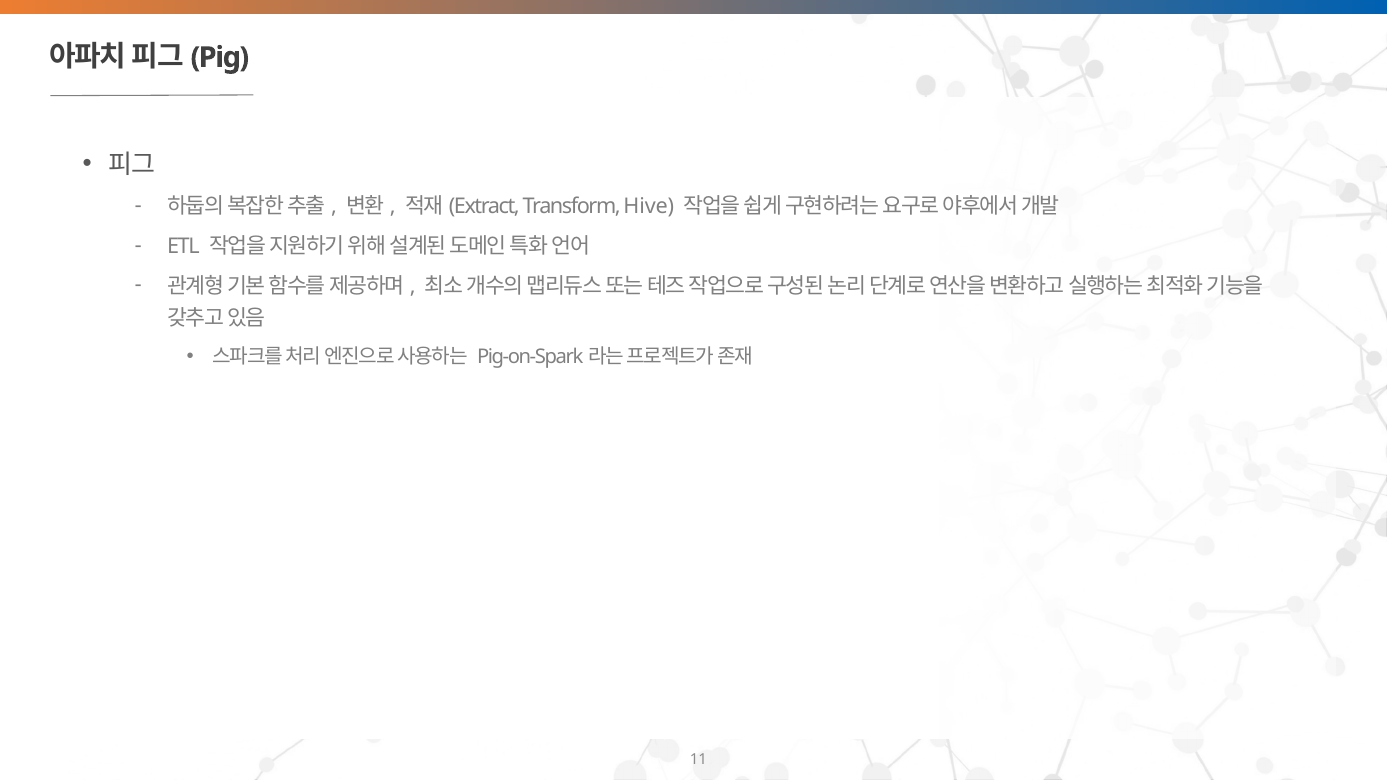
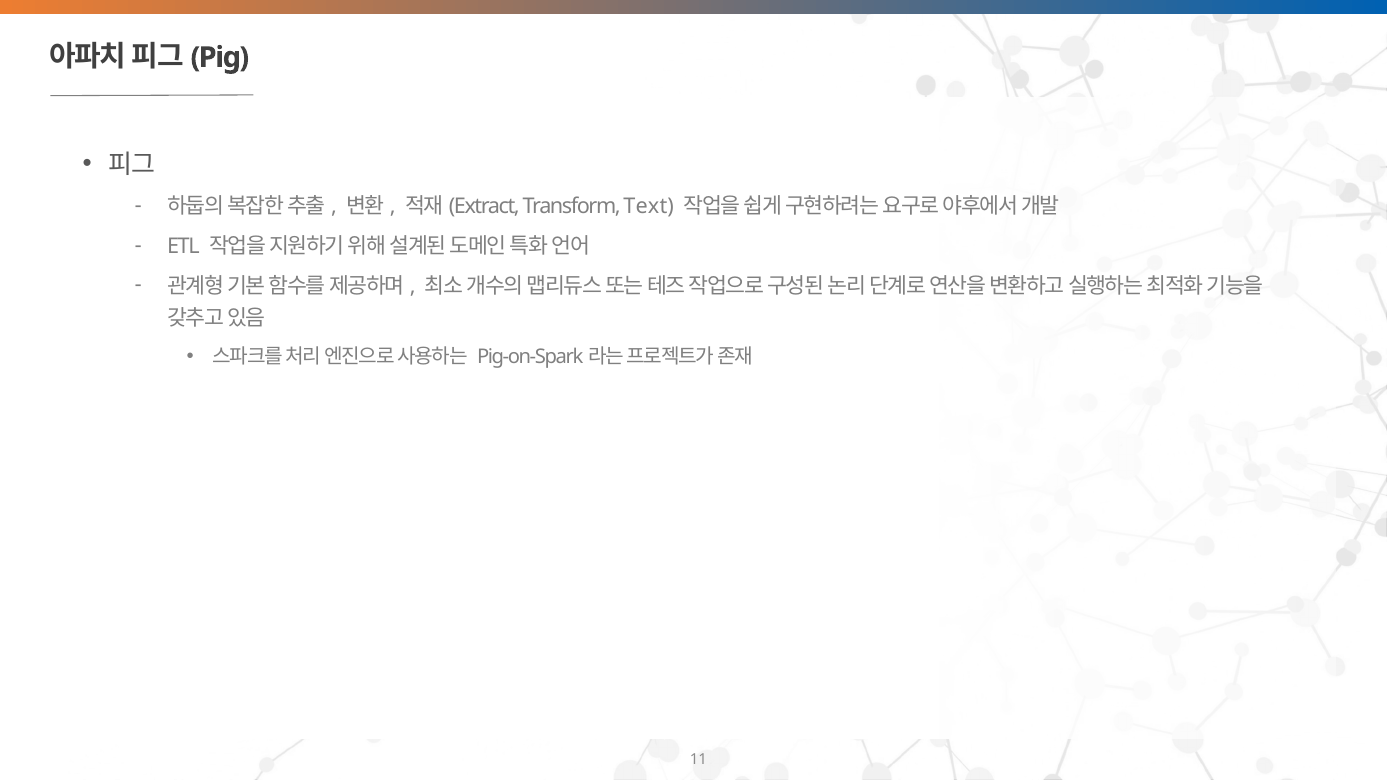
Hive: Hive -> Text (649, 207)
